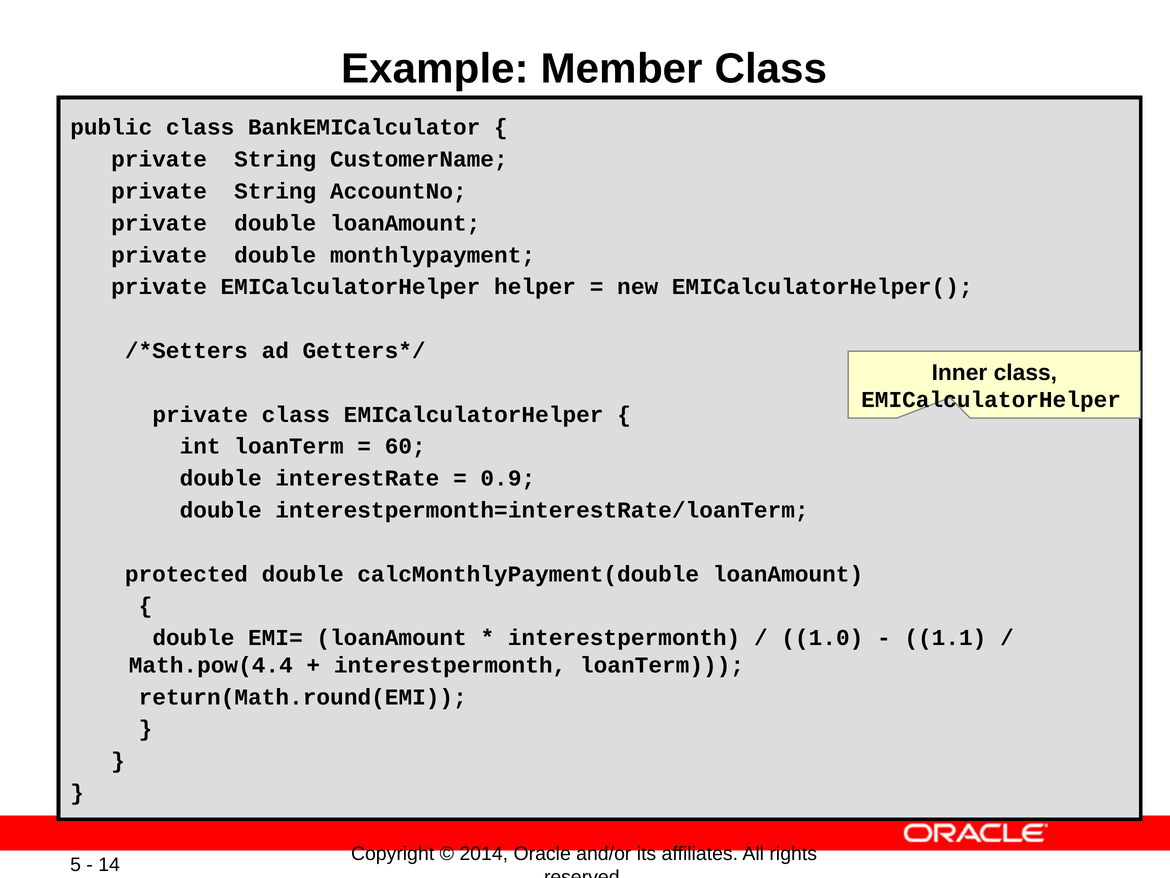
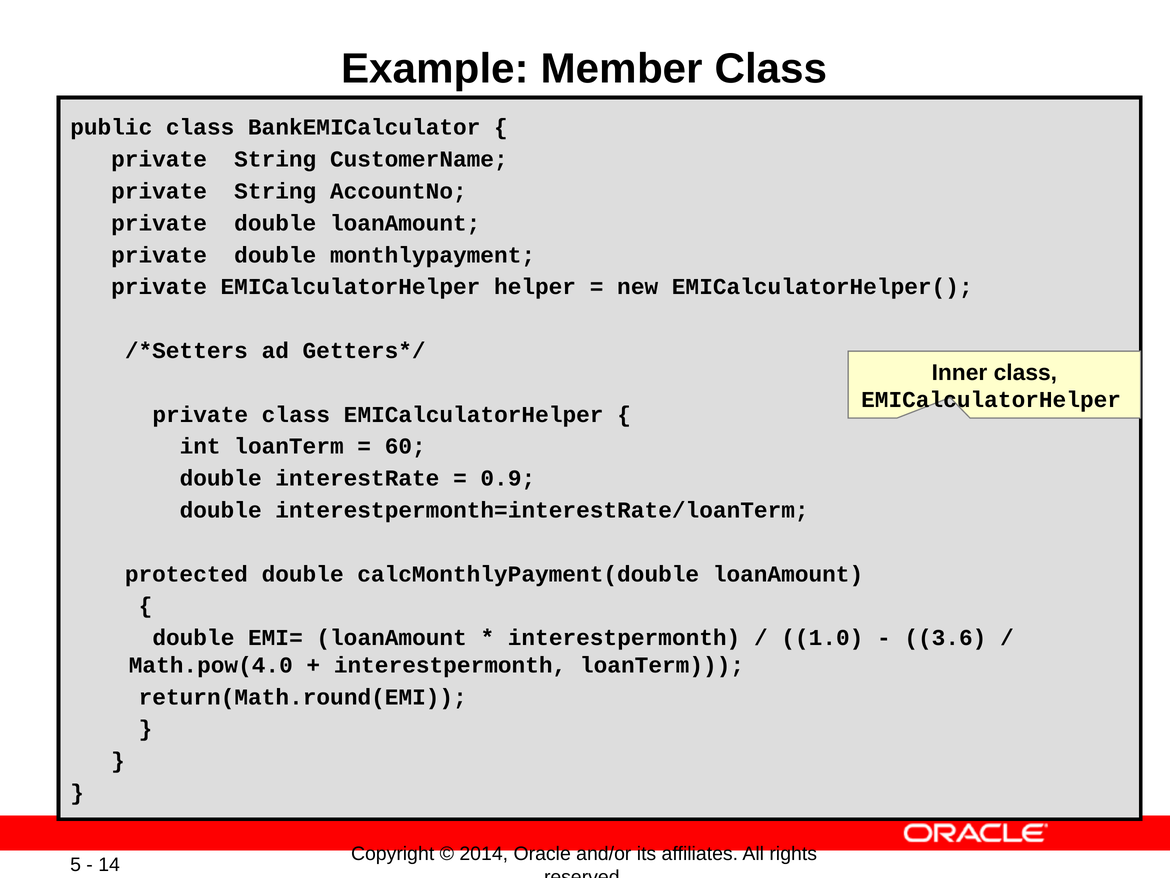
1.1: 1.1 -> 3.6 (945, 637)
Math.pow(4.4: Math.pow(4.4 -> Math.pow(4.0 (211, 665)
